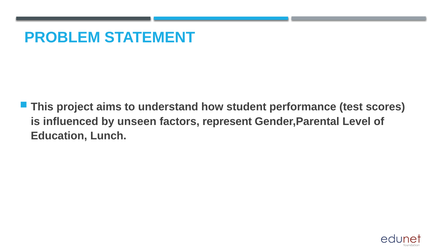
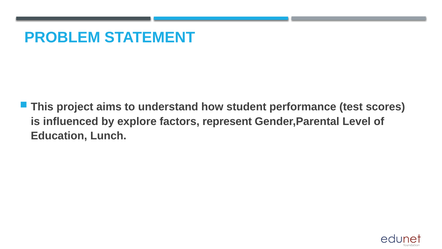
unseen: unseen -> explore (137, 121)
